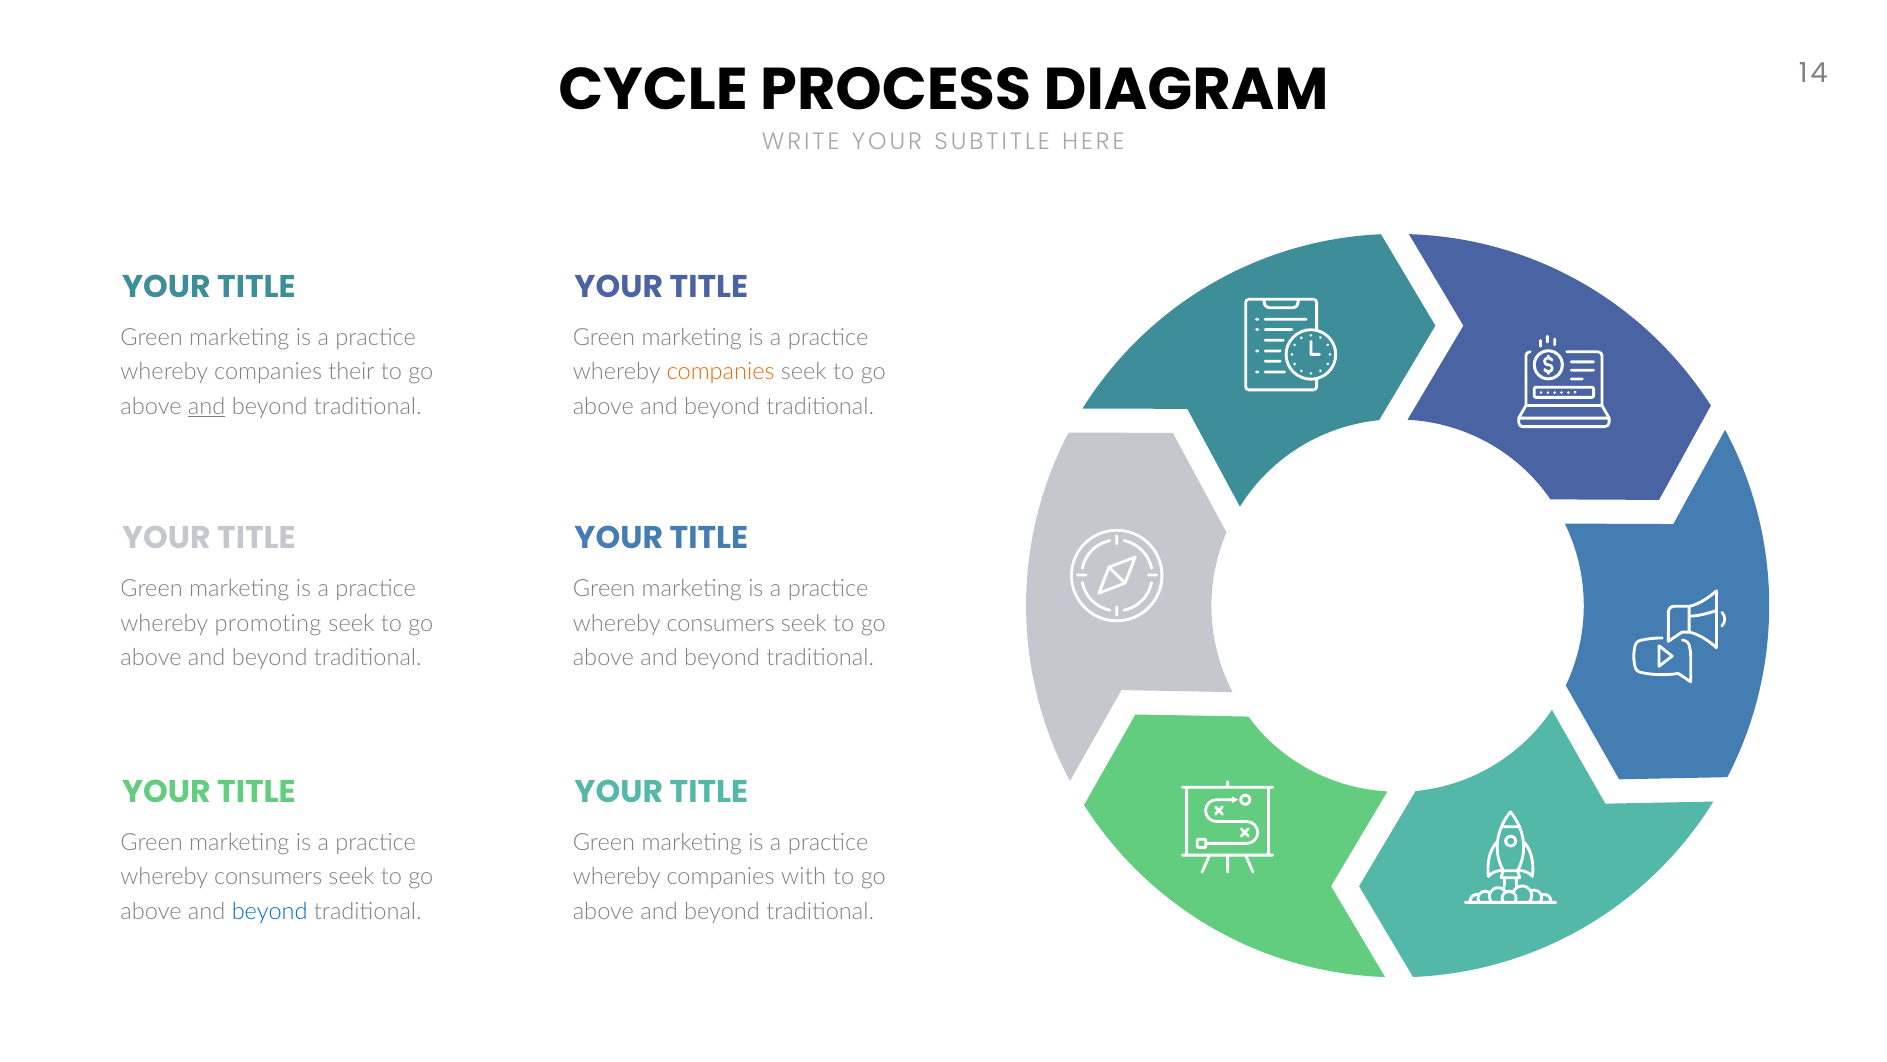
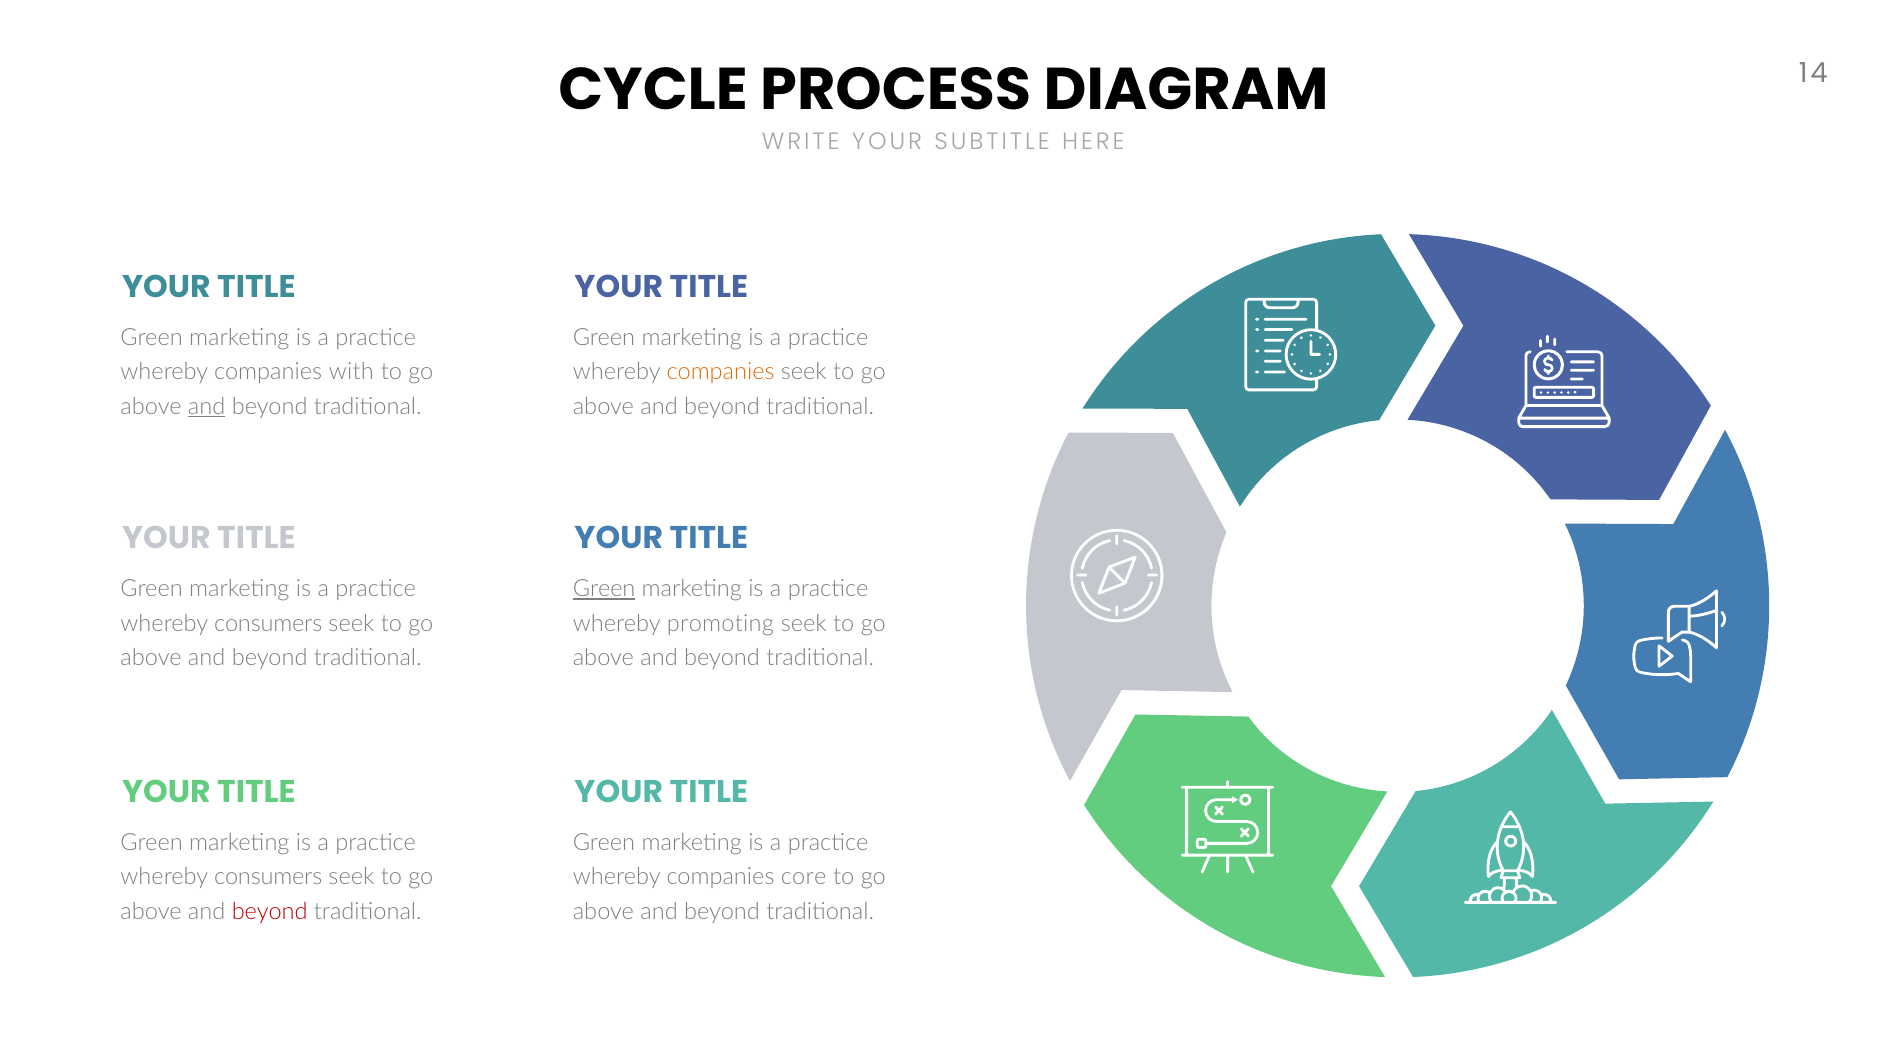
their: their -> with (351, 372)
Green underline: none -> present (604, 589)
promoting: promoting -> consumers (268, 623)
consumers: consumers -> promoting (720, 623)
with: with -> core (804, 877)
beyond colour: blue -> red (270, 911)
